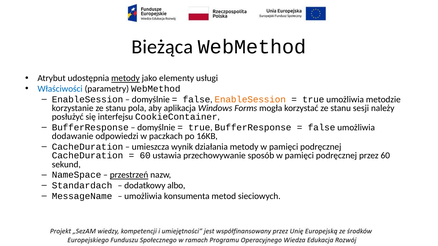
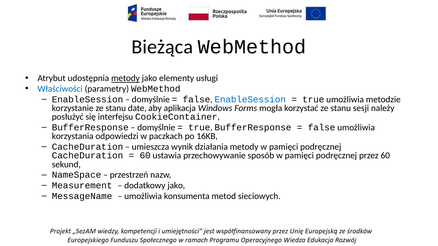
EnableSession colour: orange -> blue (250, 100)
pola: pola -> date (137, 108)
dodawanie: dodawanie -> korzystania (73, 137)
przestrzeń underline: present -> none (129, 175)
Standardach: Standardach -> Measurement (82, 186)
dodatkowy albo: albo -> jako (176, 186)
